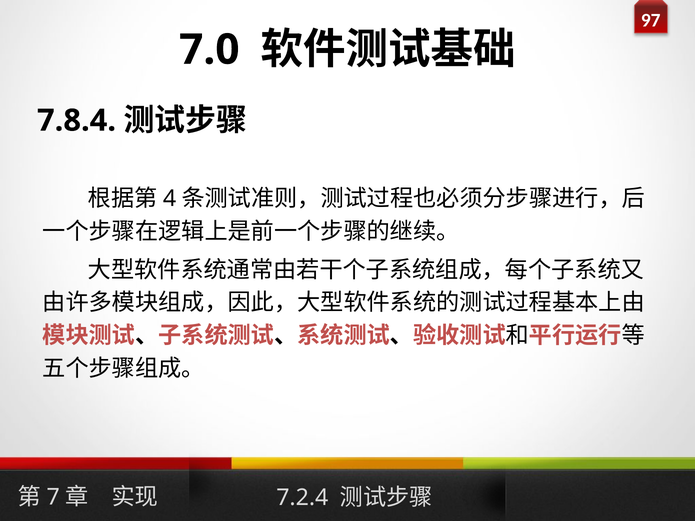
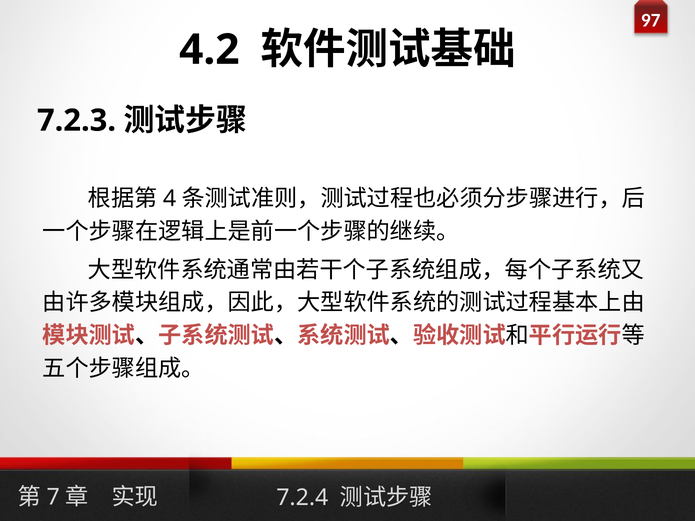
7.0: 7.0 -> 4.2 (209, 50)
7.8.4: 7.8.4 -> 7.2.3 (77, 121)
